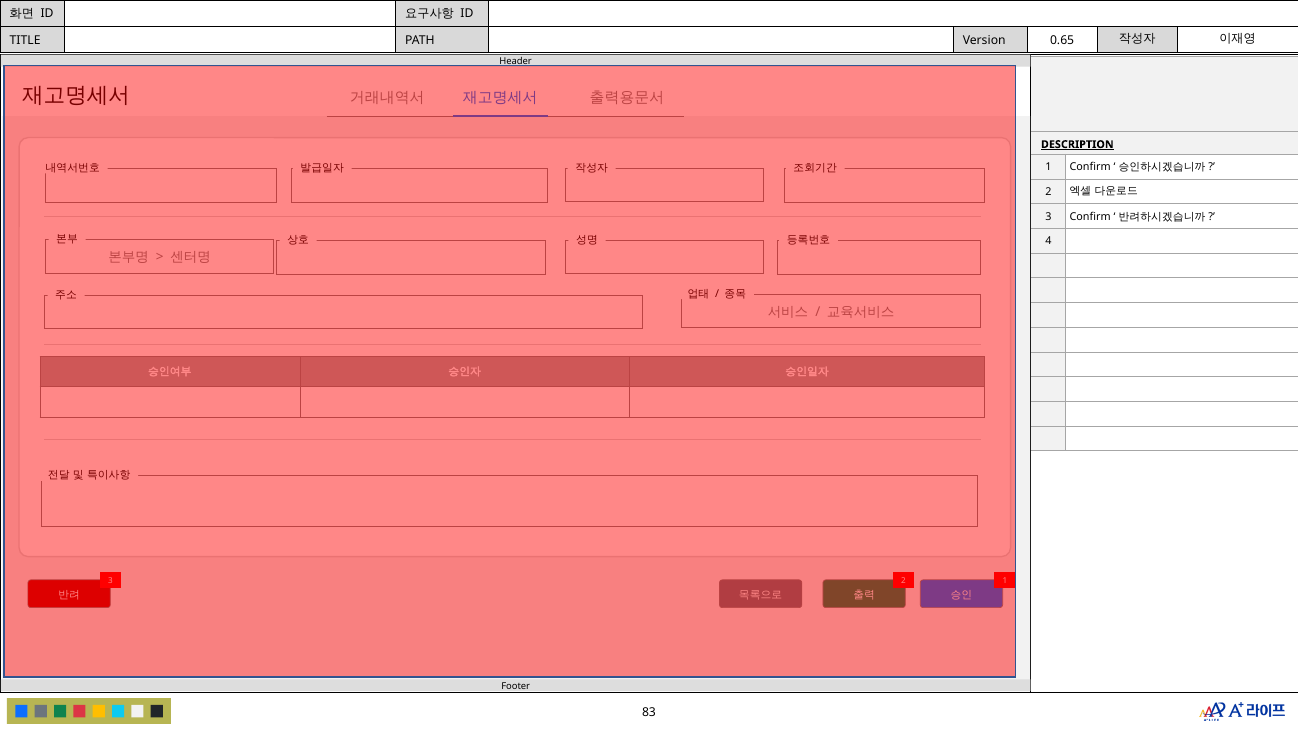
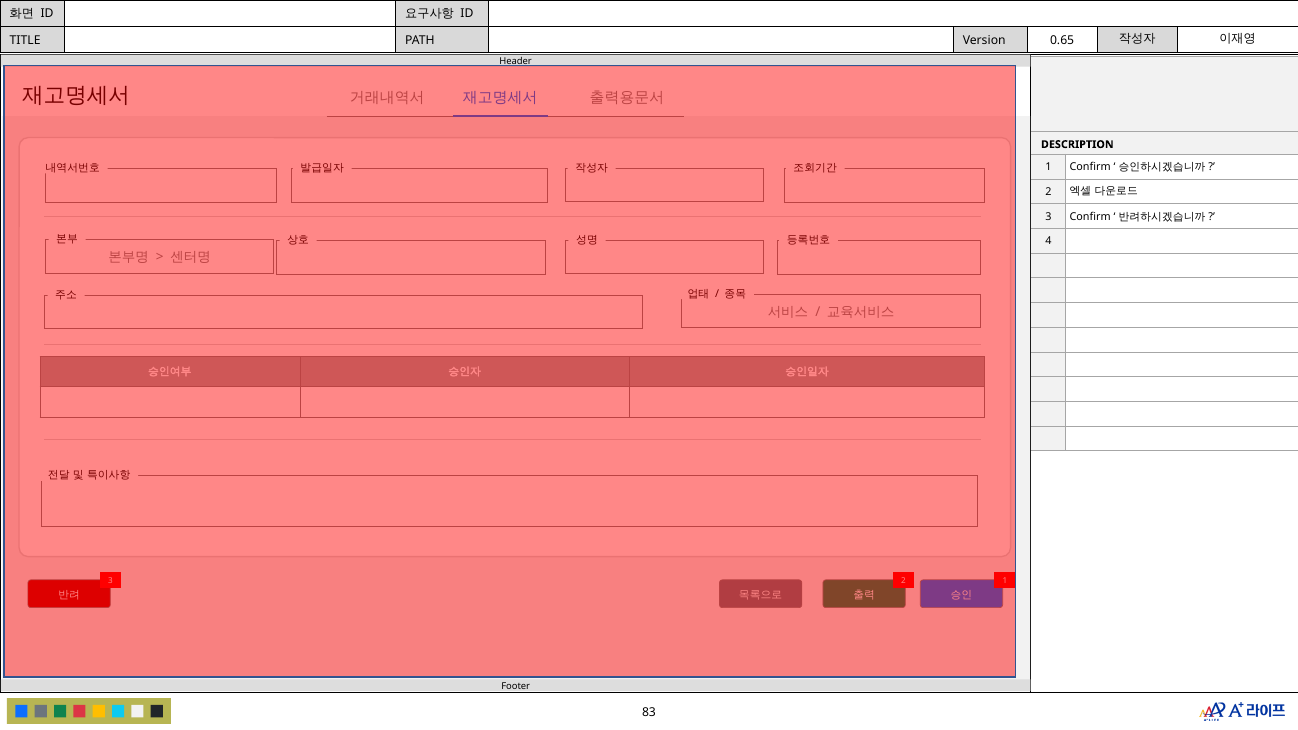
DESCRIPTION underline: present -> none (1077, 144)
